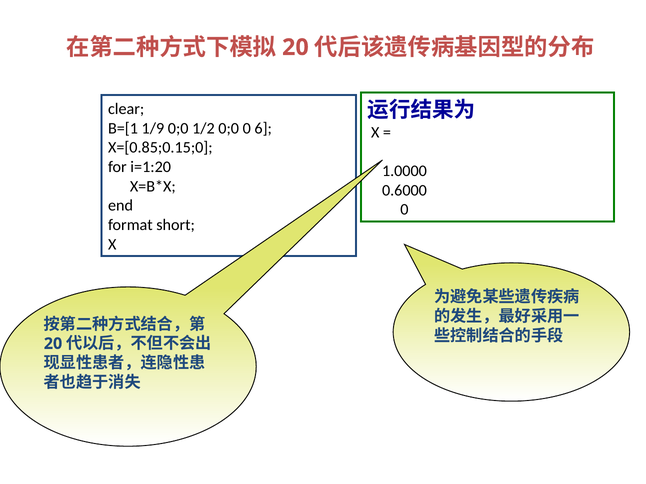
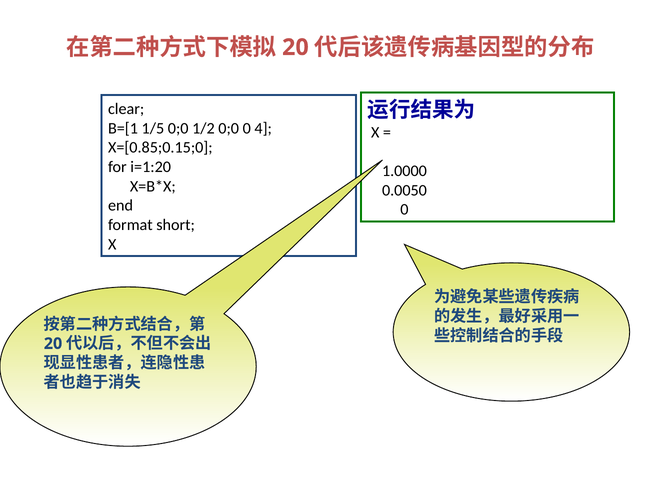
1/9: 1/9 -> 1/5 (153, 128)
6: 6 -> 4 (263, 128)
0.6000: 0.6000 -> 0.0050 (404, 190)
